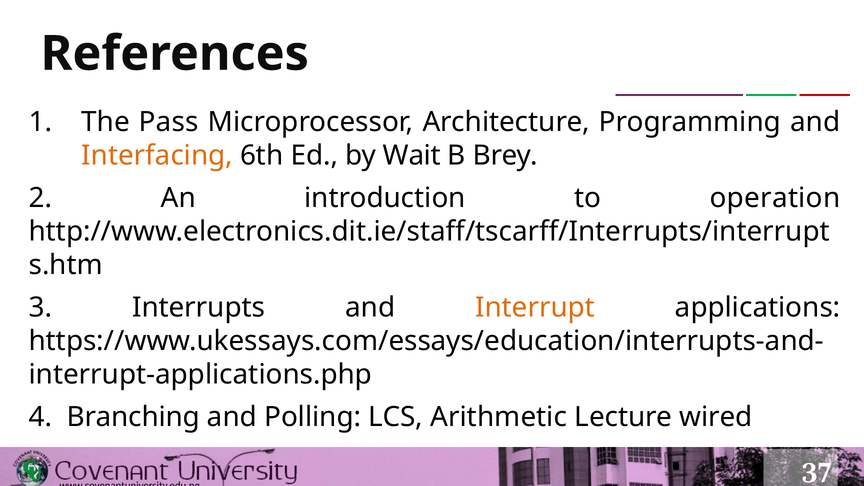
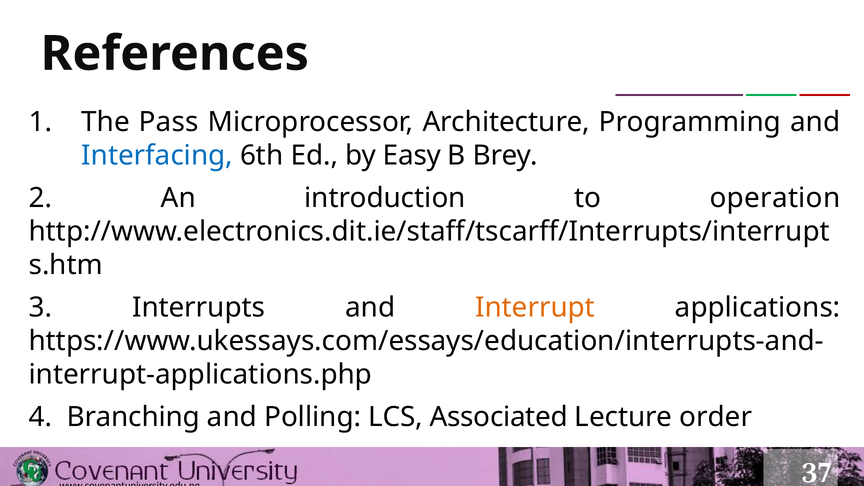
Interfacing colour: orange -> blue (157, 156)
Wait: Wait -> Easy (412, 156)
Arithmetic: Arithmetic -> Associated (499, 417)
wired: wired -> order (716, 417)
